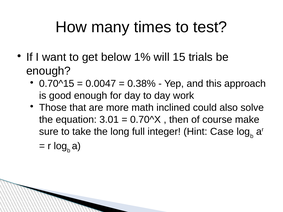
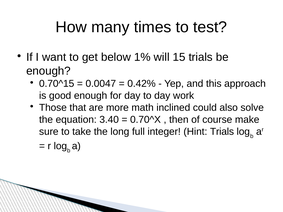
0.38%: 0.38% -> 0.42% (142, 84)
3.01: 3.01 -> 3.40 (109, 120)
Hint Case: Case -> Trials (222, 132)
